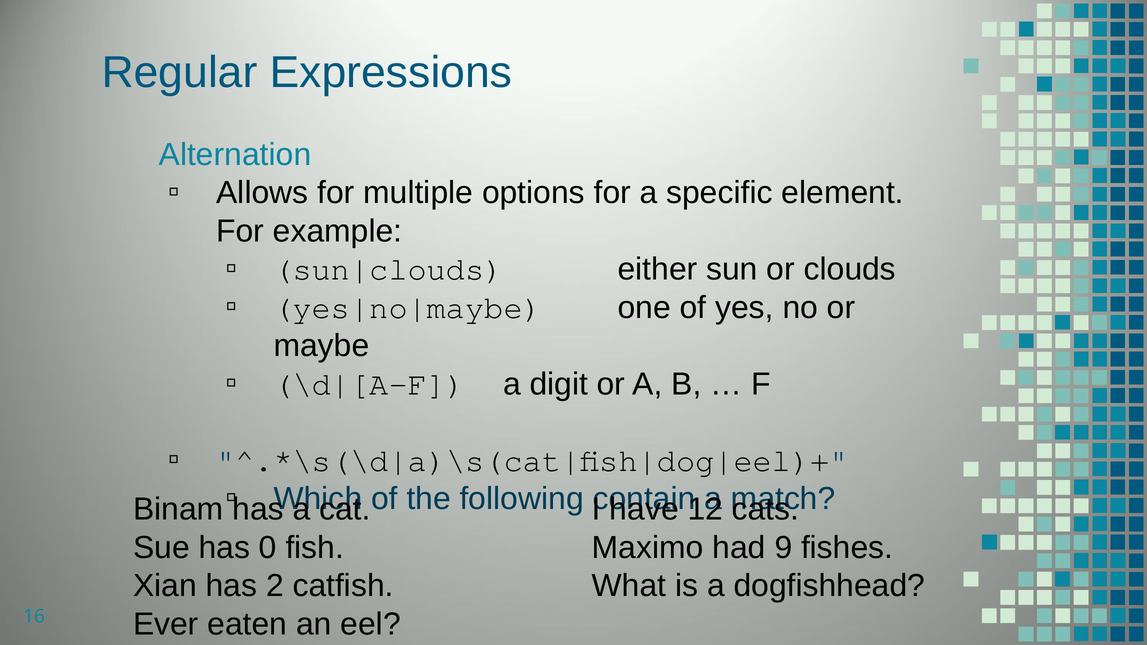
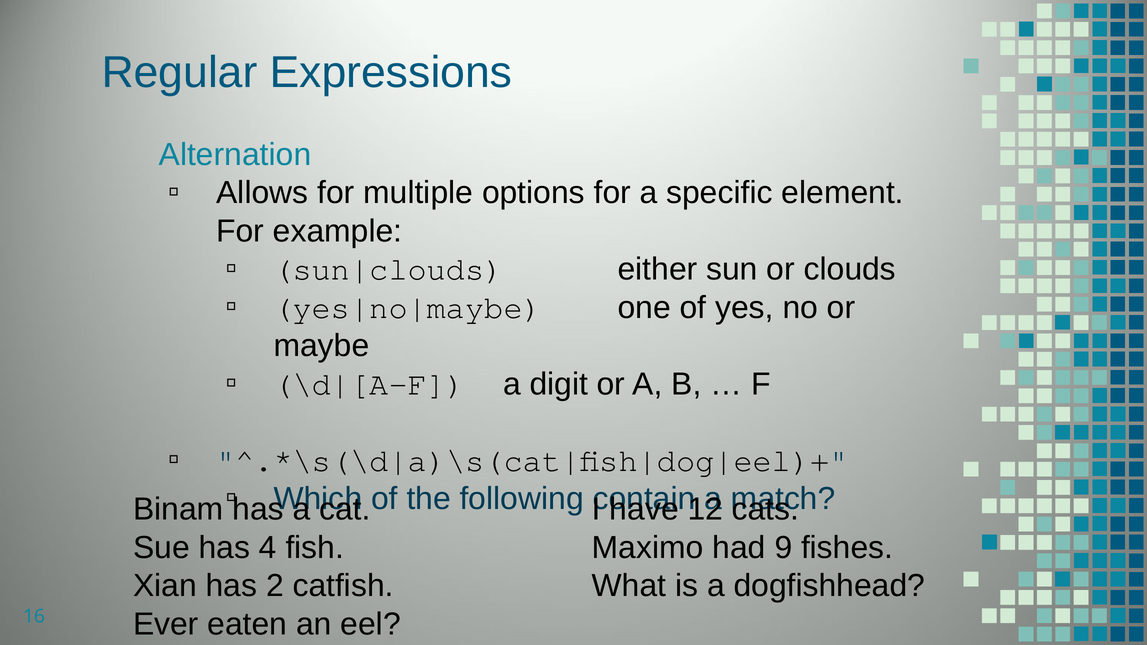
0: 0 -> 4 (268, 548)
